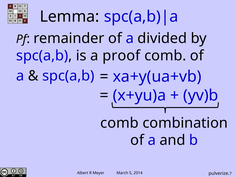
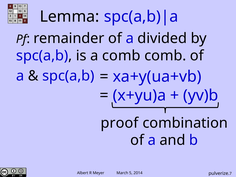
a proof: proof -> comb (121, 56)
comb: comb -> proof (119, 123)
